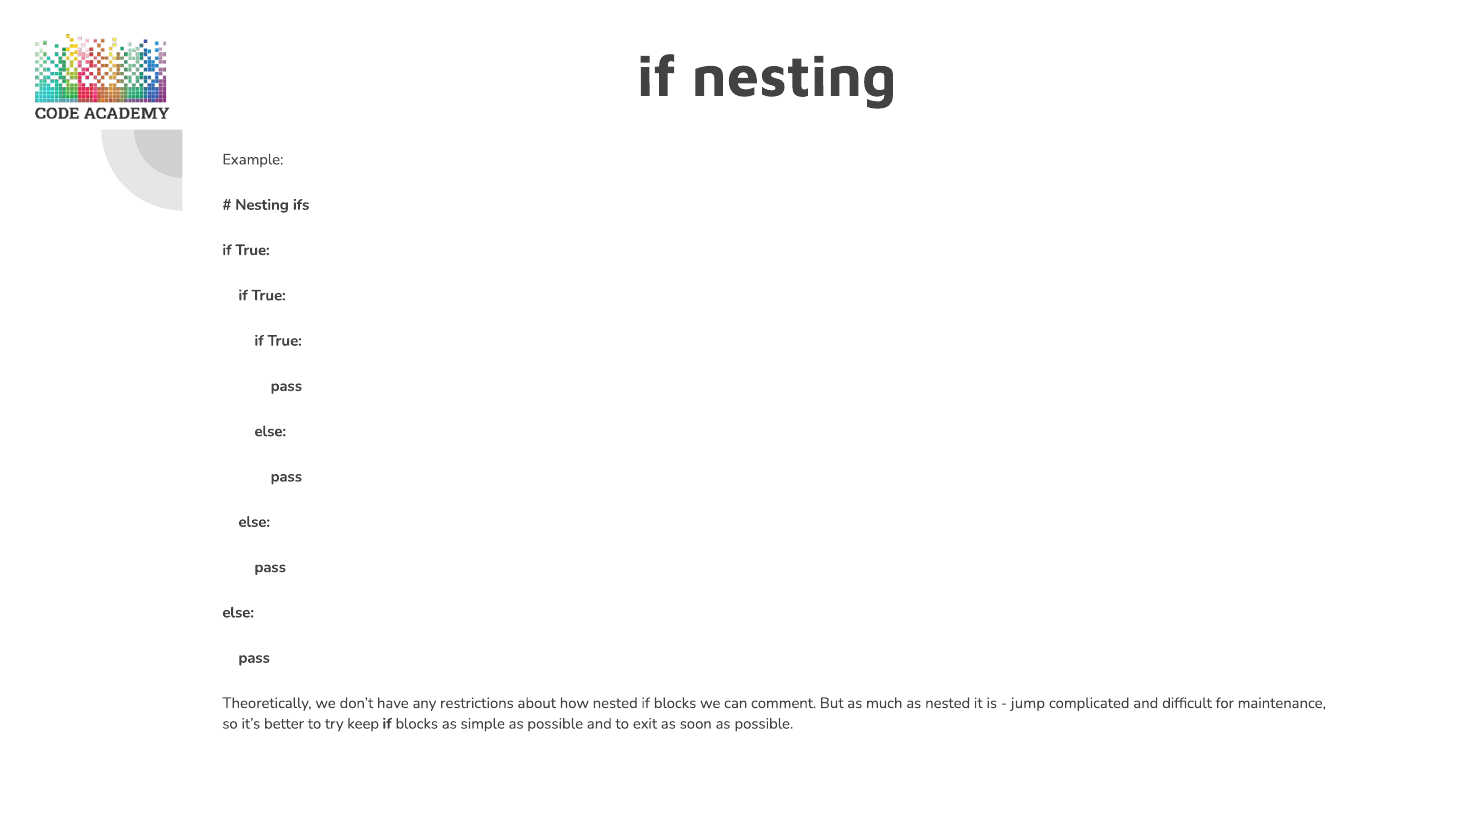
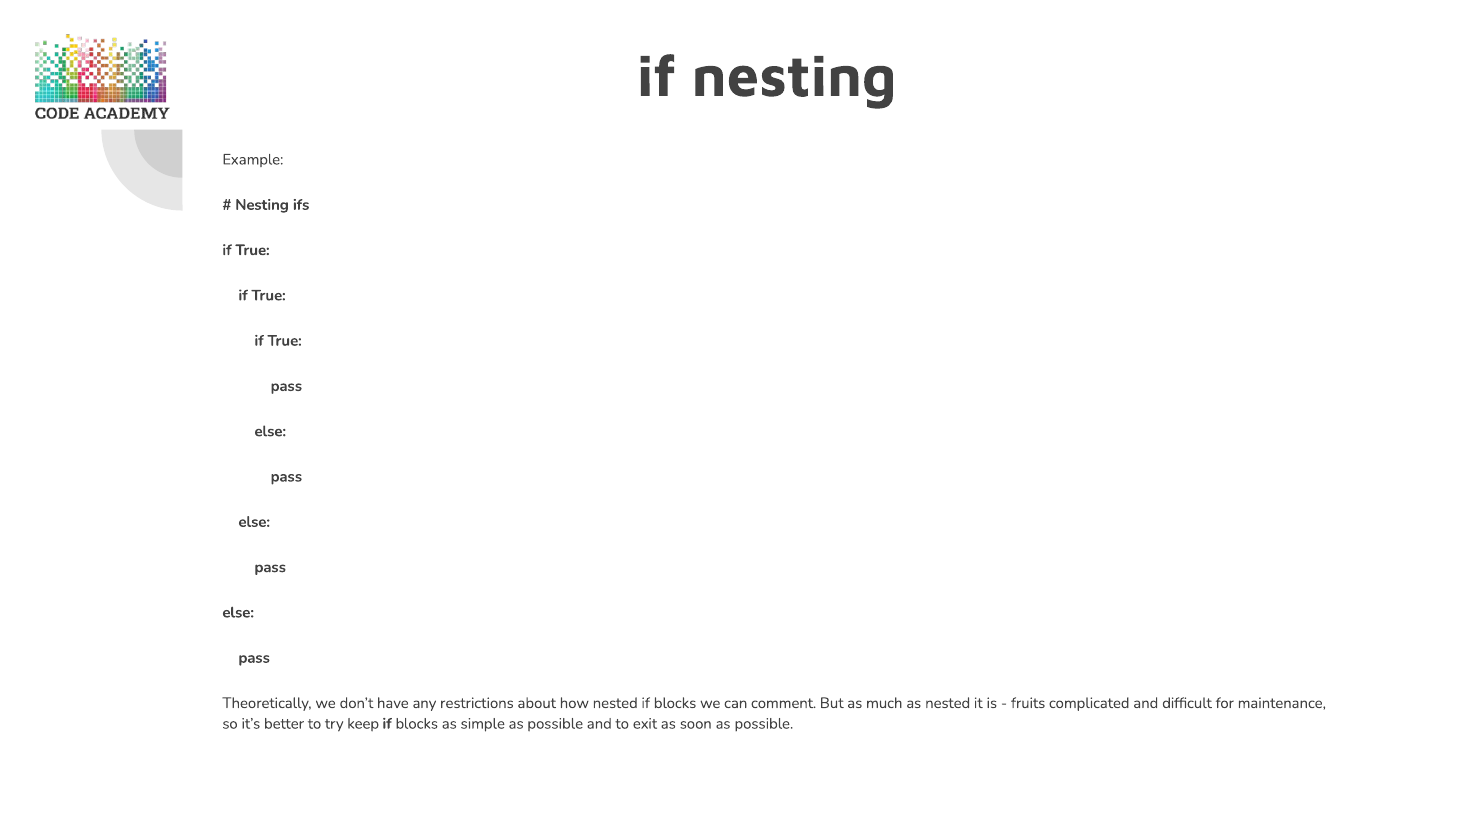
jump: jump -> fruits (1028, 703)
